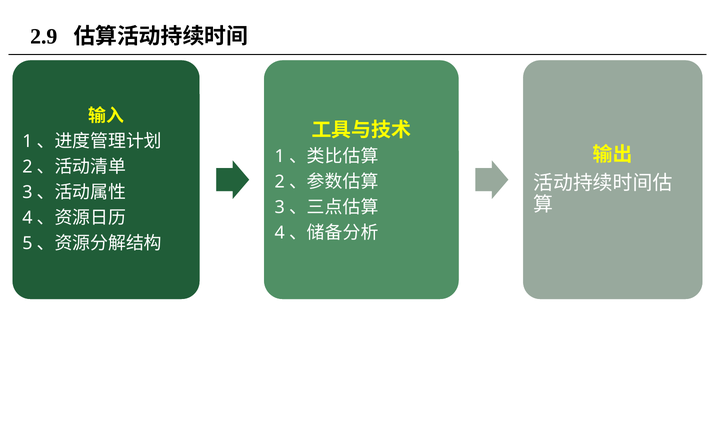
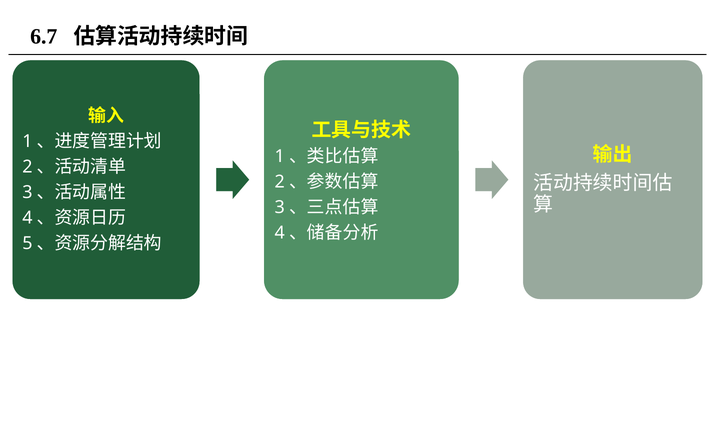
2.9: 2.9 -> 6.7 (44, 36)
